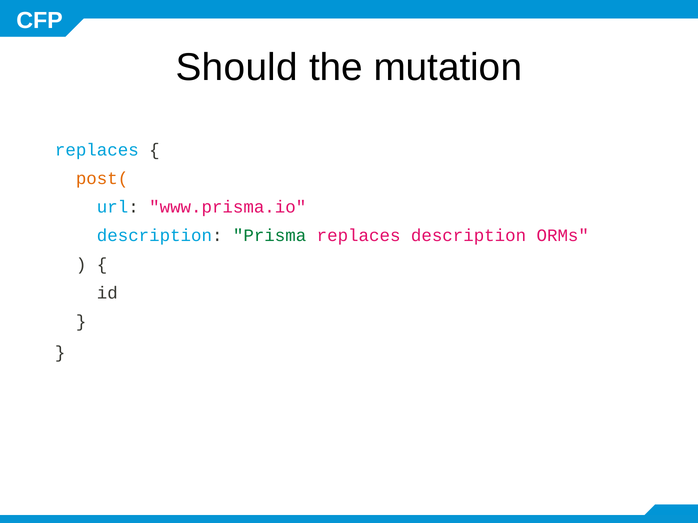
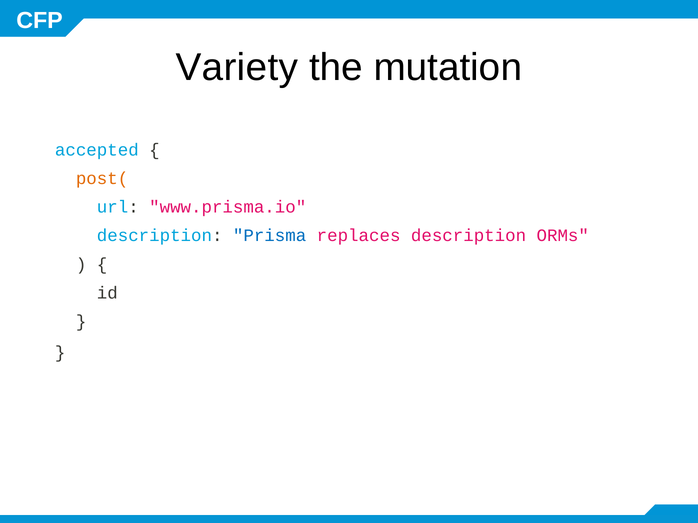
Should: Should -> Variety (237, 67)
replaces: replaces -> accepted (97, 150)
Prisma colour: green -> blue (270, 236)
